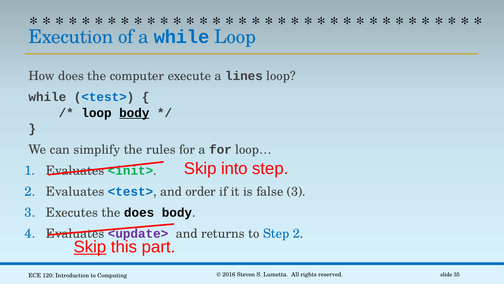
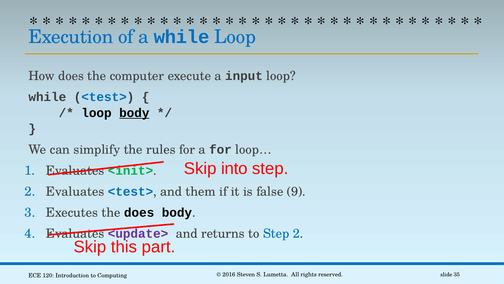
lines: lines -> input (244, 76)
order: order -> them (201, 191)
false 3: 3 -> 9 (296, 191)
Skip underline: present -> none (90, 246)
